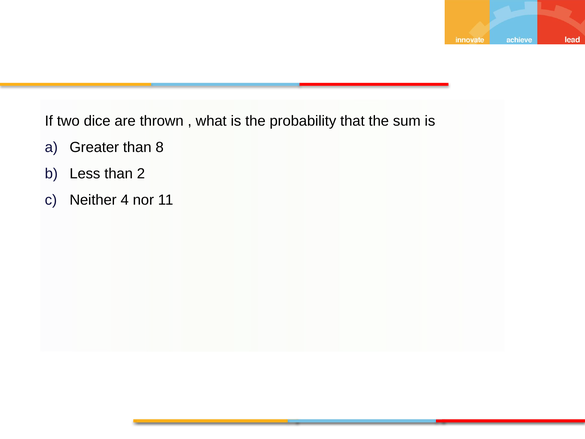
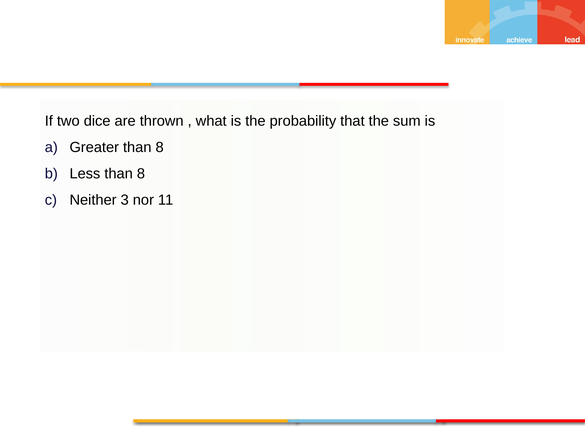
Less than 2: 2 -> 8 (141, 174)
4: 4 -> 3 (125, 200)
